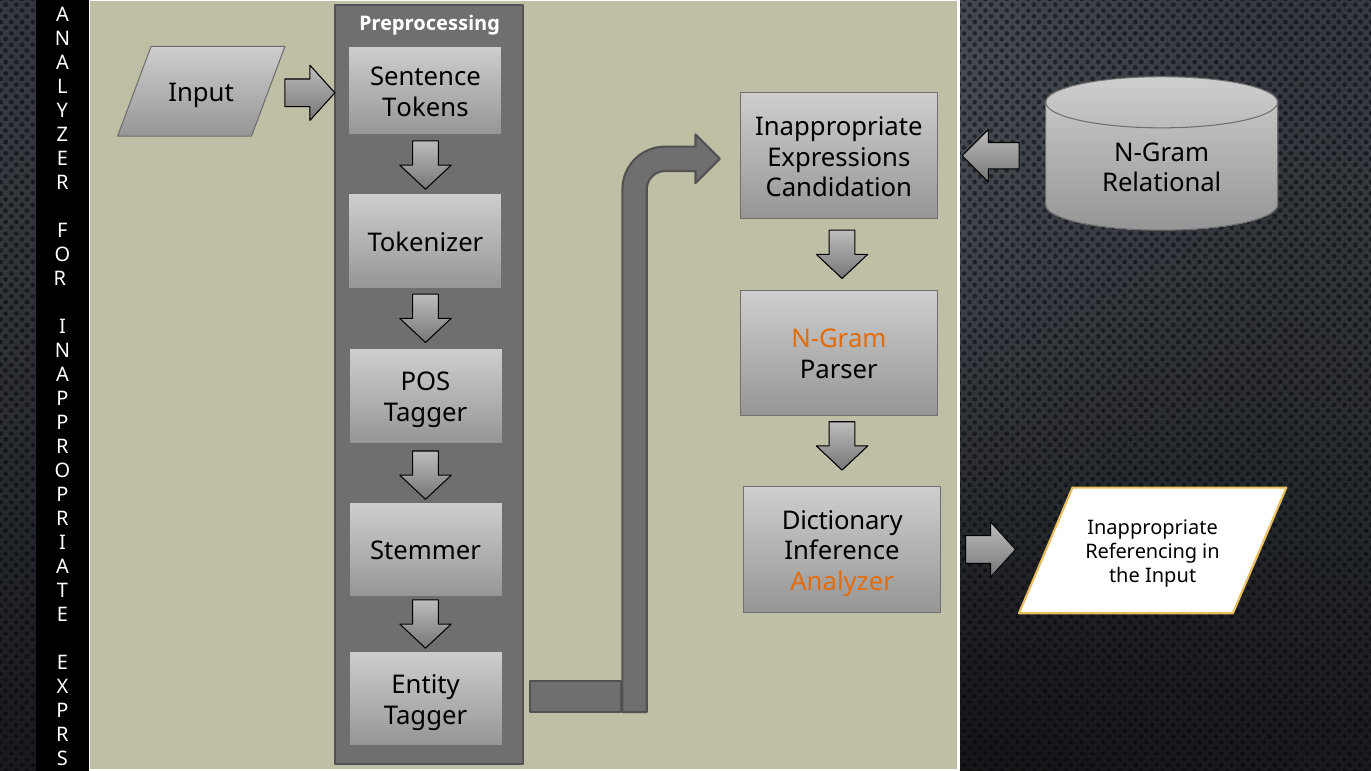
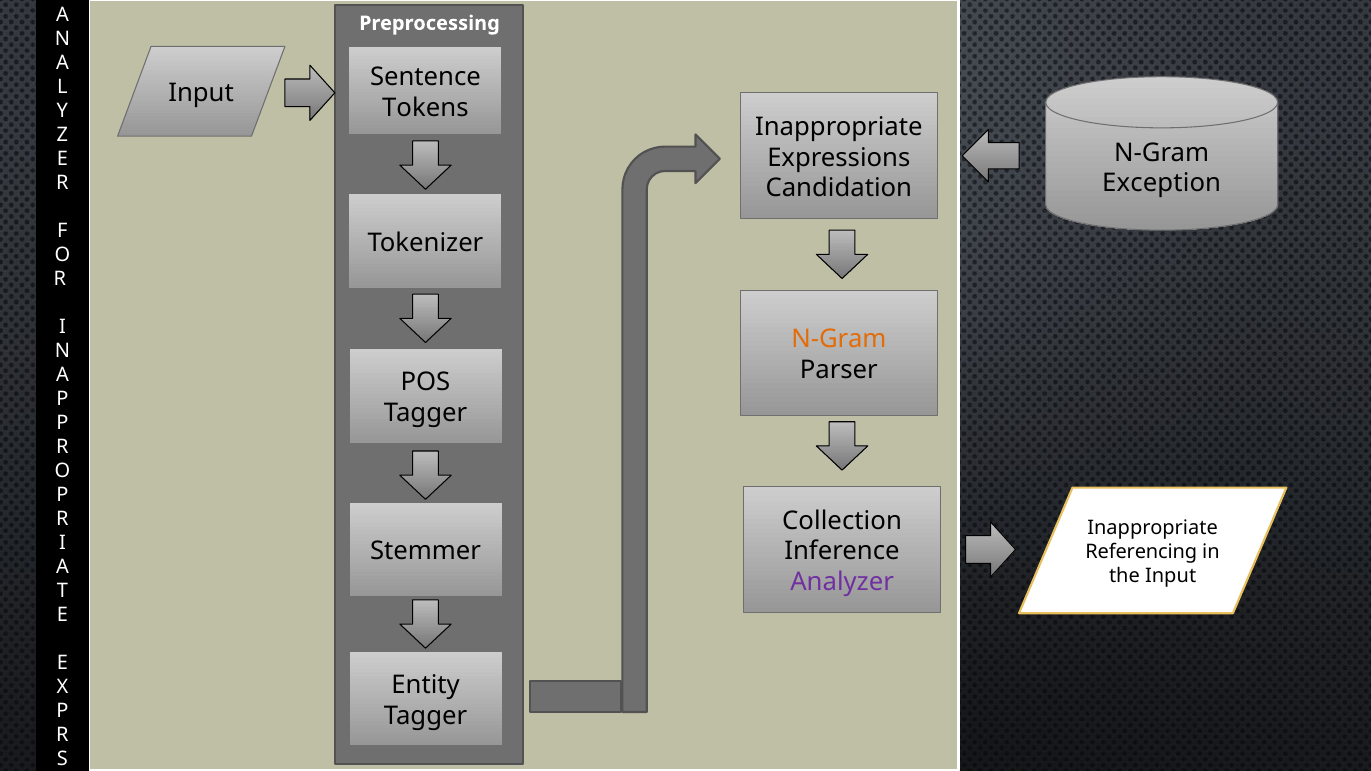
Relational: Relational -> Exception (1162, 183)
Dictionary: Dictionary -> Collection (842, 521)
Analyzer colour: orange -> purple (842, 582)
